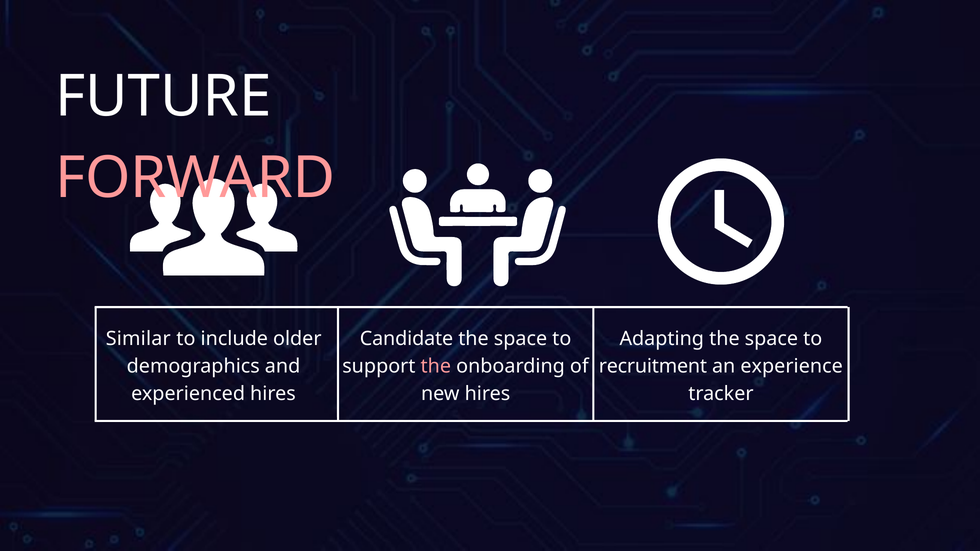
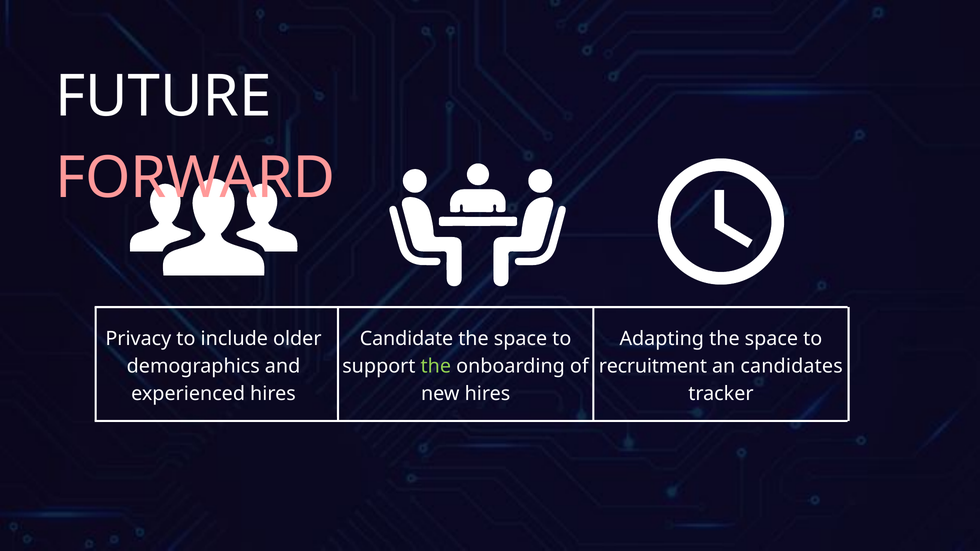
Similar: Similar -> Privacy (138, 339)
the colour: pink -> light green (436, 367)
experience: experience -> candidates (792, 367)
